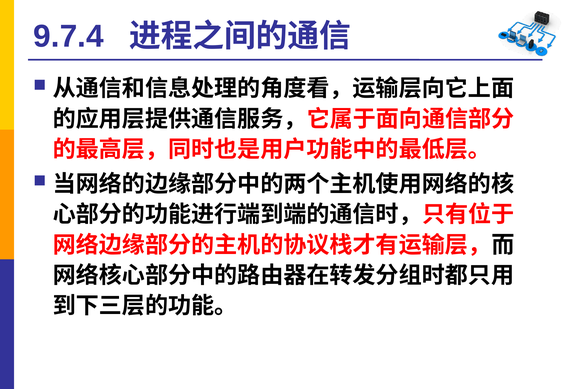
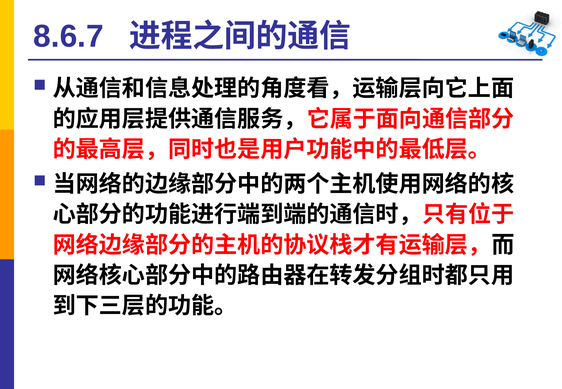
9.7.4: 9.7.4 -> 8.6.7 (69, 36)
